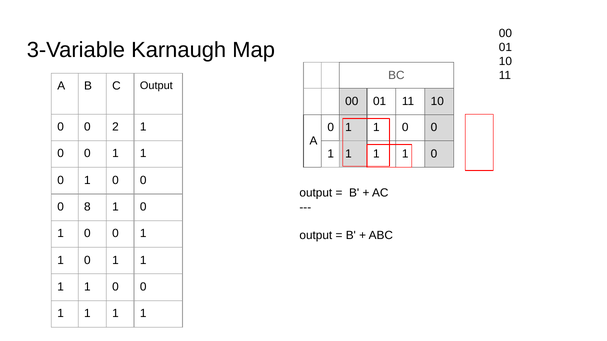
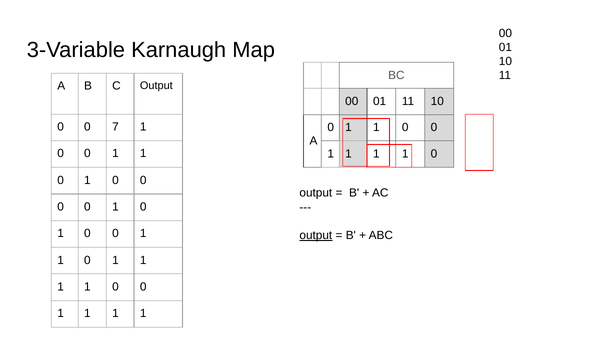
2: 2 -> 7 (115, 127)
8: 8 -> 0 (87, 207)
output underline: none -> present (316, 236)
